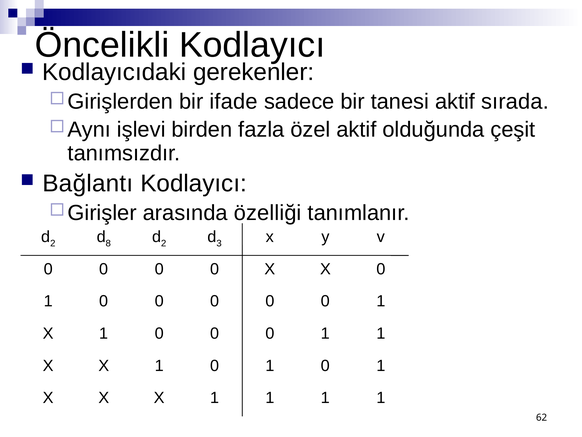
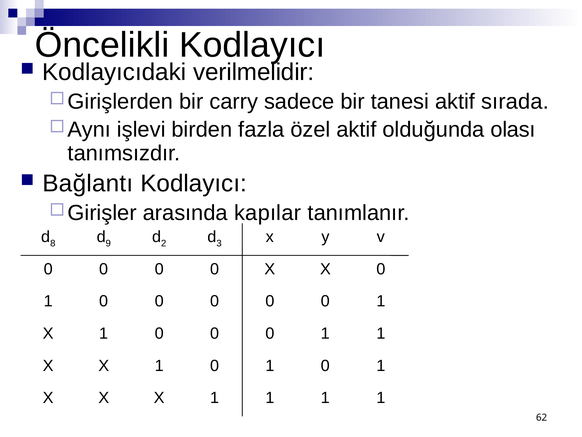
gerekenler: gerekenler -> verilmelidir (254, 72)
ifade: ifade -> carry (234, 101)
çeşit: çeşit -> olası (513, 130)
özelliği: özelliği -> kapılar (268, 213)
2: 2 -> 8 (53, 243)
8: 8 -> 9 (108, 243)
